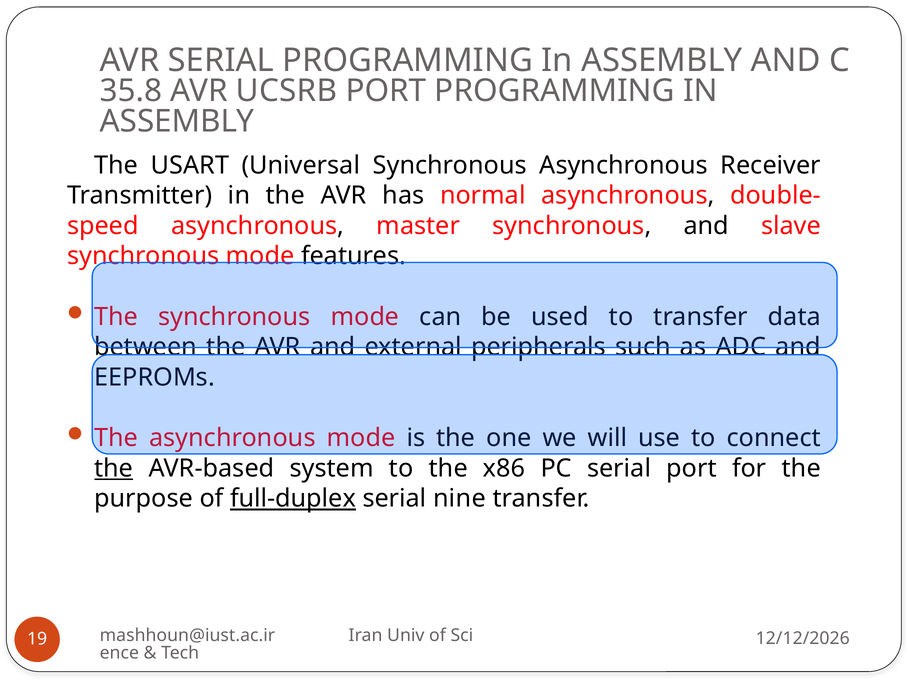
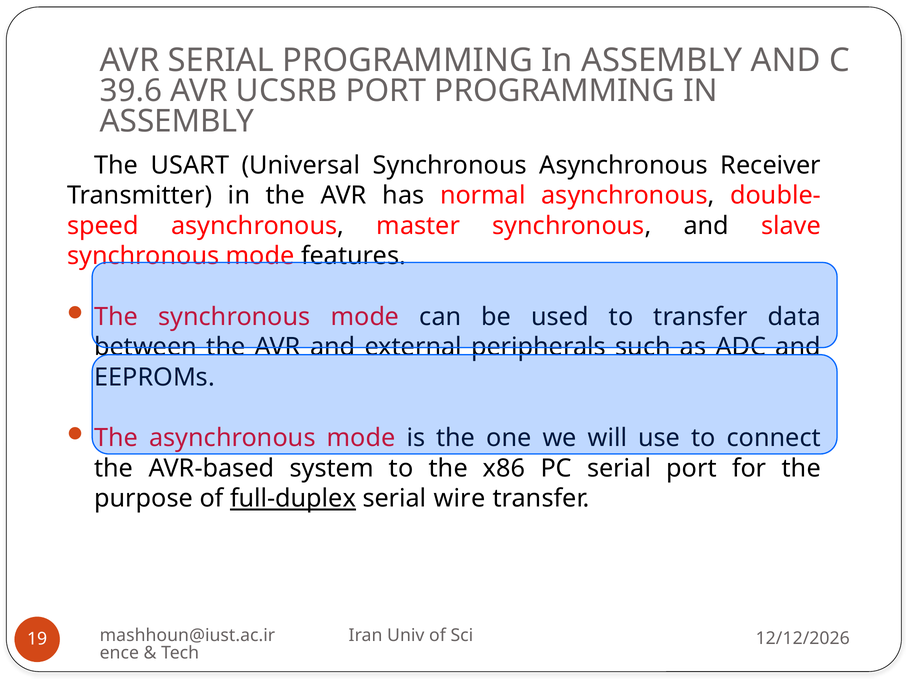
35.8: 35.8 -> 39.6 (131, 91)
the underline: present -> none (114, 468)
nine: nine -> wire (459, 499)
